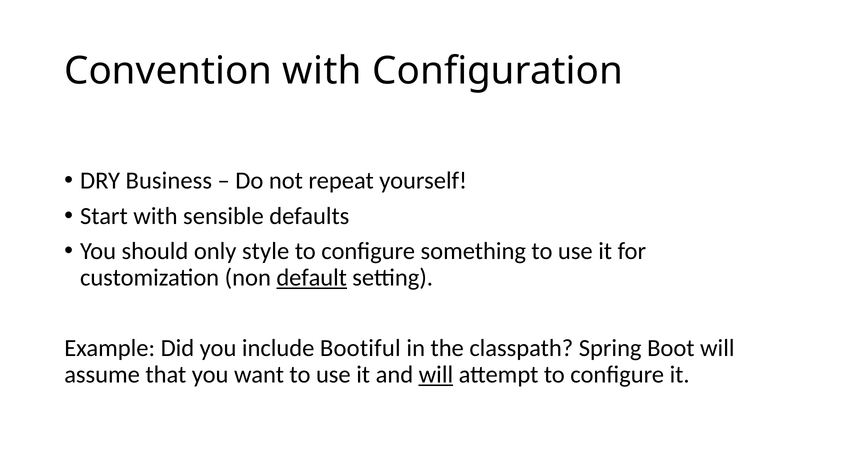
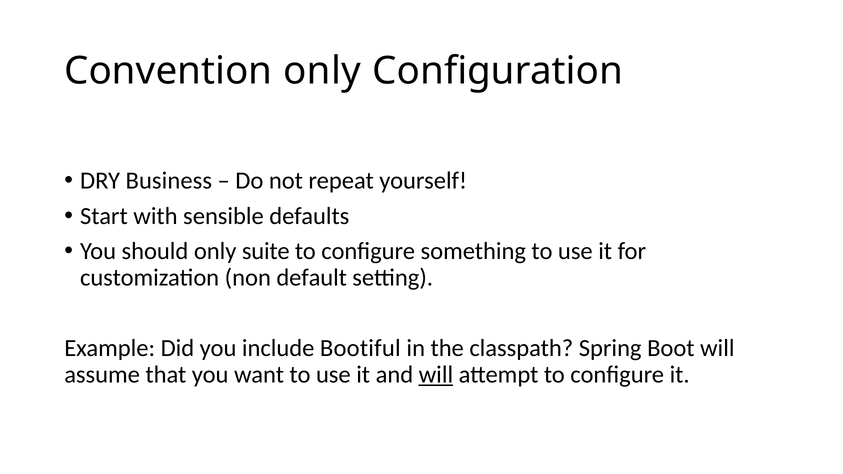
Convention with: with -> only (322, 71)
style: style -> suite (266, 251)
default underline: present -> none (312, 278)
